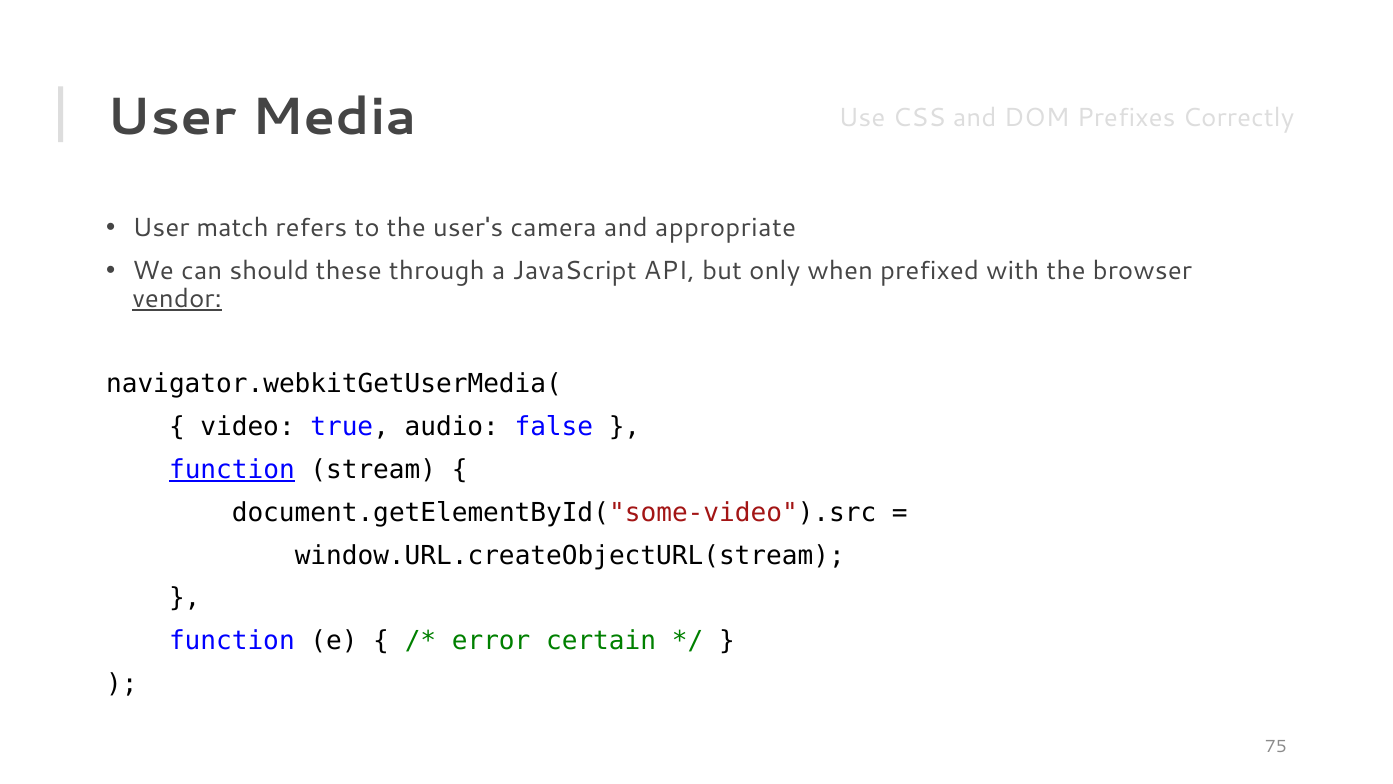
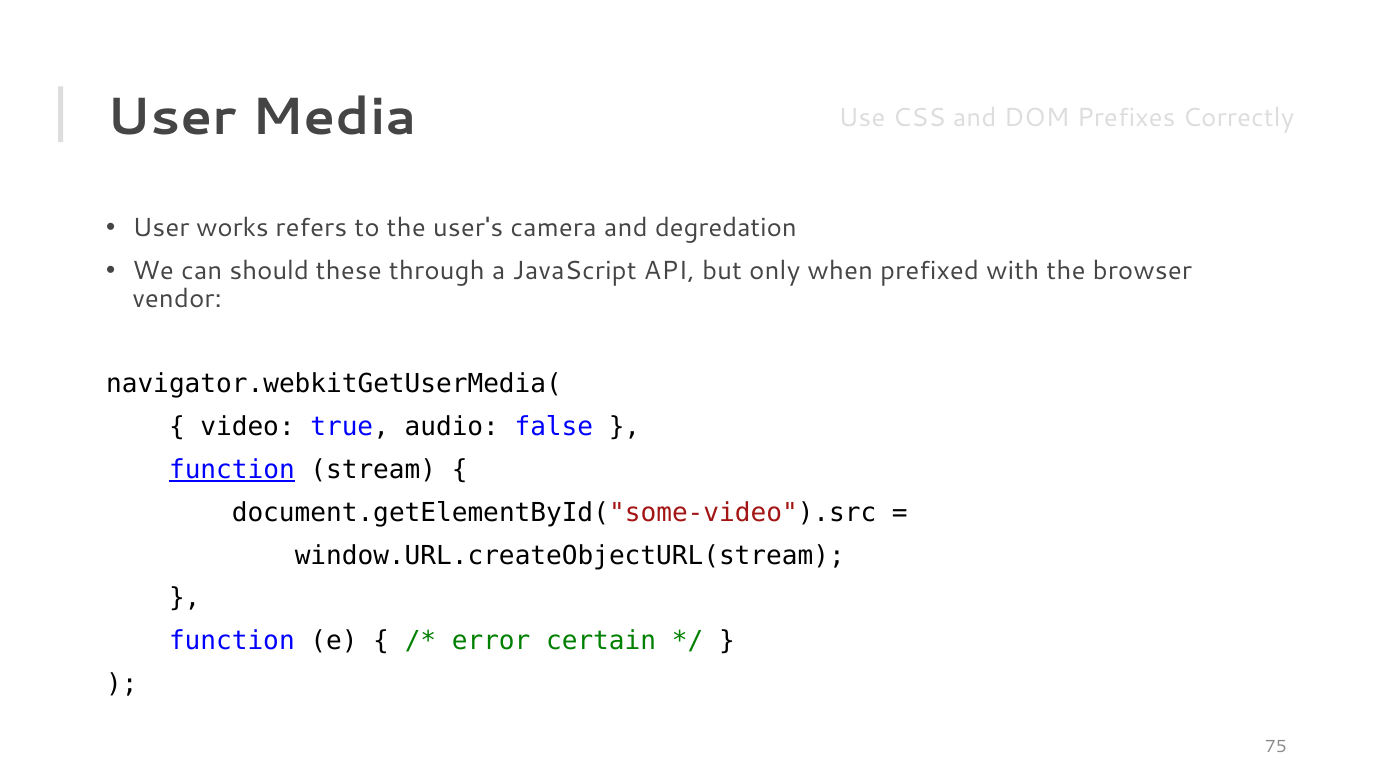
match: match -> works (233, 228)
appropriate: appropriate -> degredation (726, 228)
vendor underline: present -> none (177, 299)
